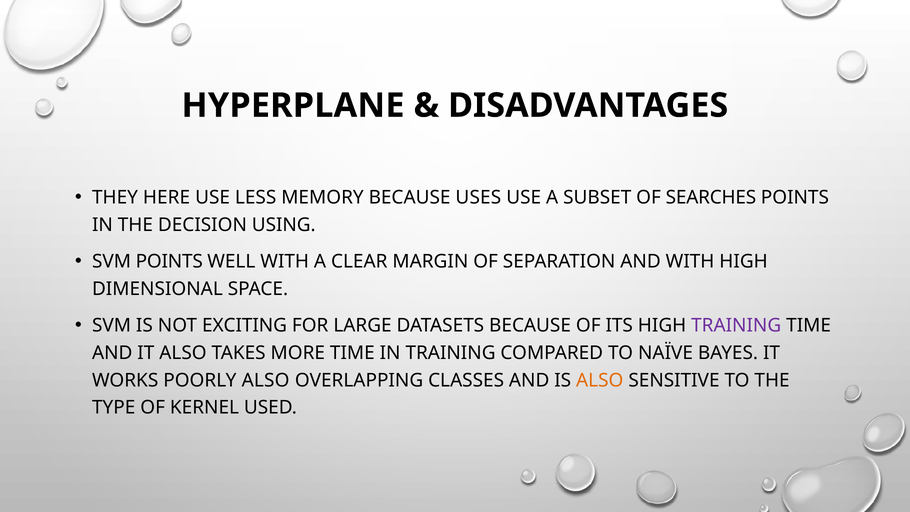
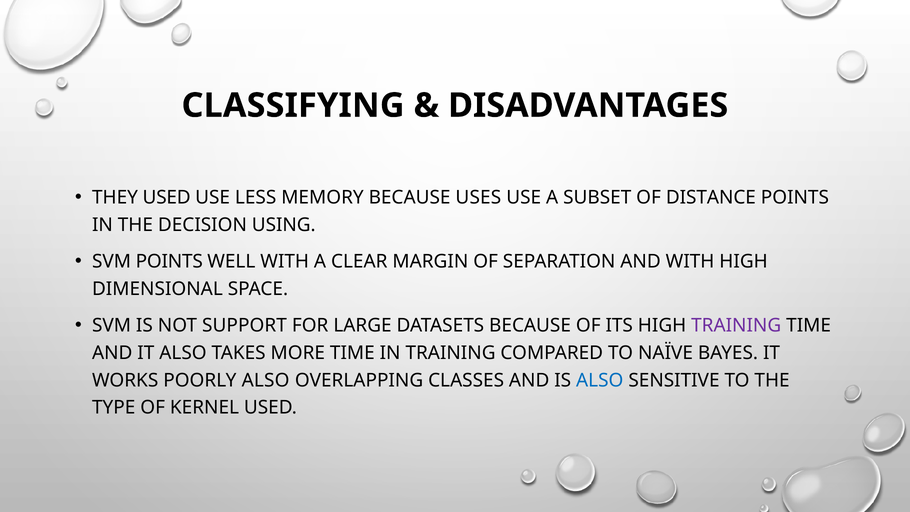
HYPERPLANE: HYPERPLANE -> CLASSIFYING (293, 105)
THEY HERE: HERE -> USED (167, 197)
SEARCHES: SEARCHES -> DISTANCE (711, 197)
EXCITING: EXCITING -> SUPPORT (244, 326)
ALSO colour: orange -> blue (600, 380)
